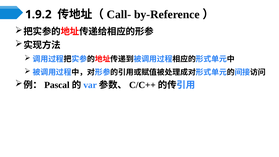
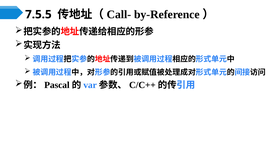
1.9.2: 1.9.2 -> 7.5.5 (38, 14)
